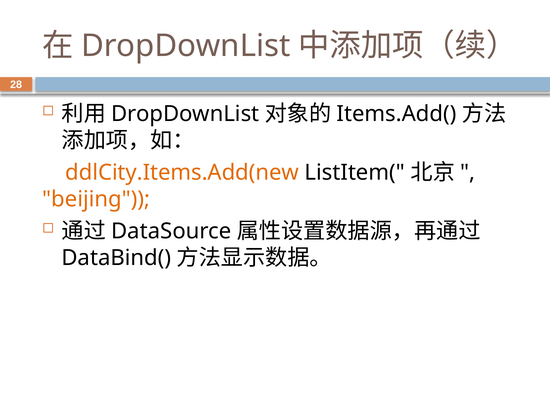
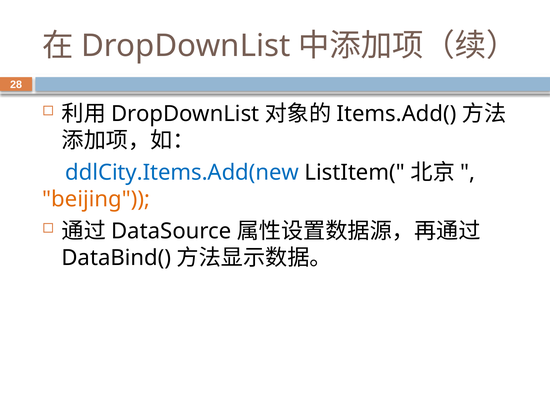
ddlCity.Items.Add(new colour: orange -> blue (182, 172)
